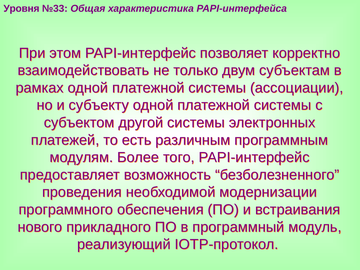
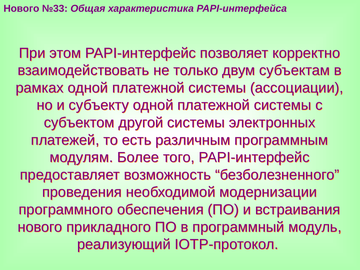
Уровня: Уровня -> Нового (21, 8)
